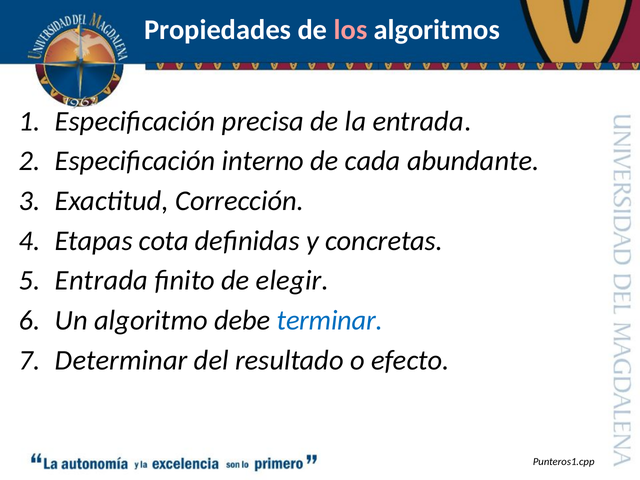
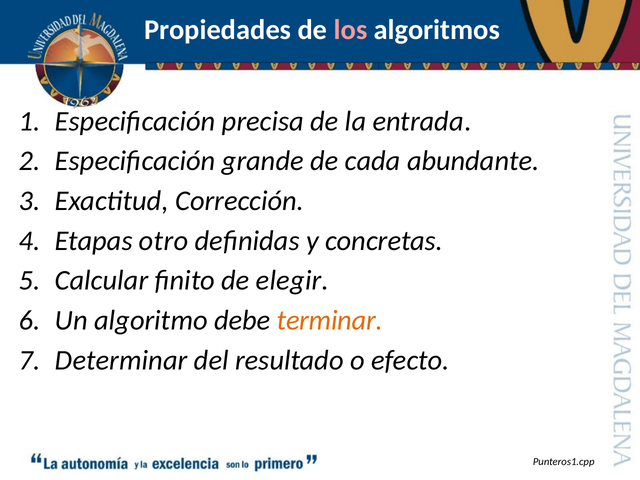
interno: interno -> grande (263, 161)
cota: cota -> otro (164, 241)
Entrada: Entrada -> Calcular (102, 281)
terminar colour: blue -> orange (330, 320)
